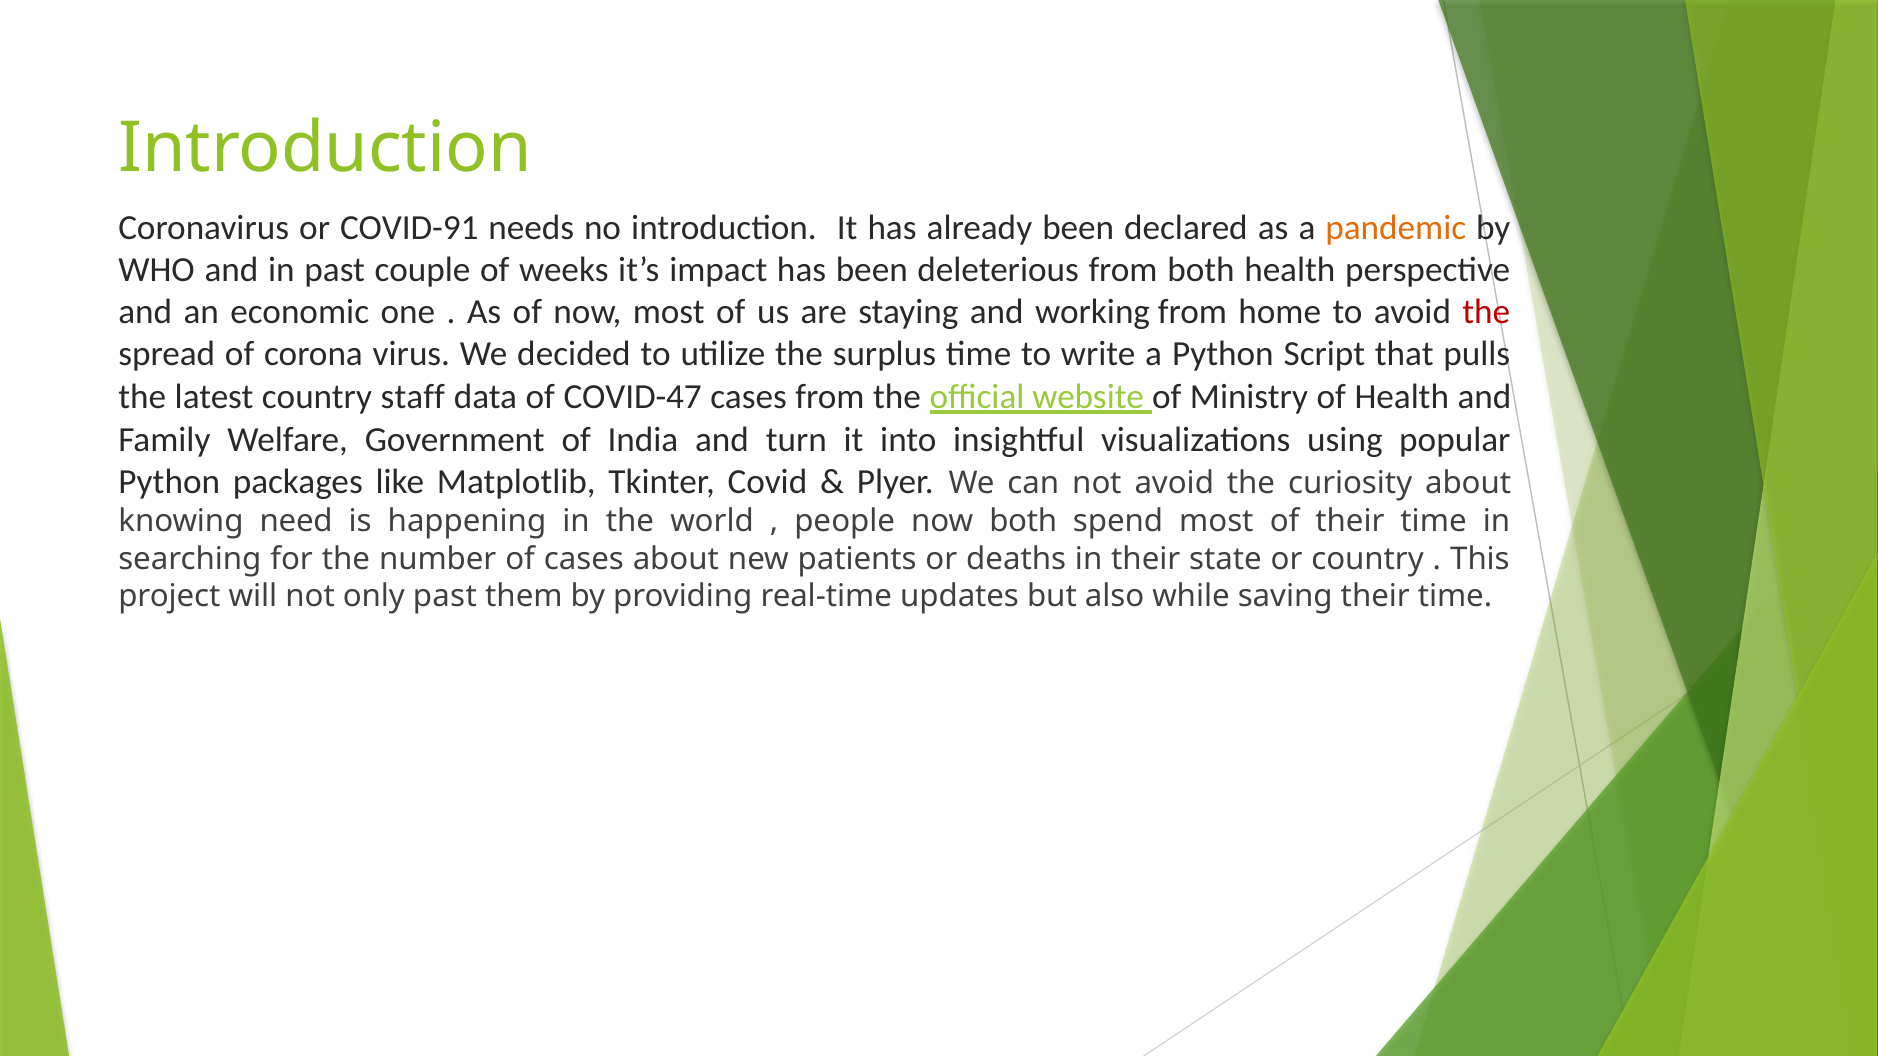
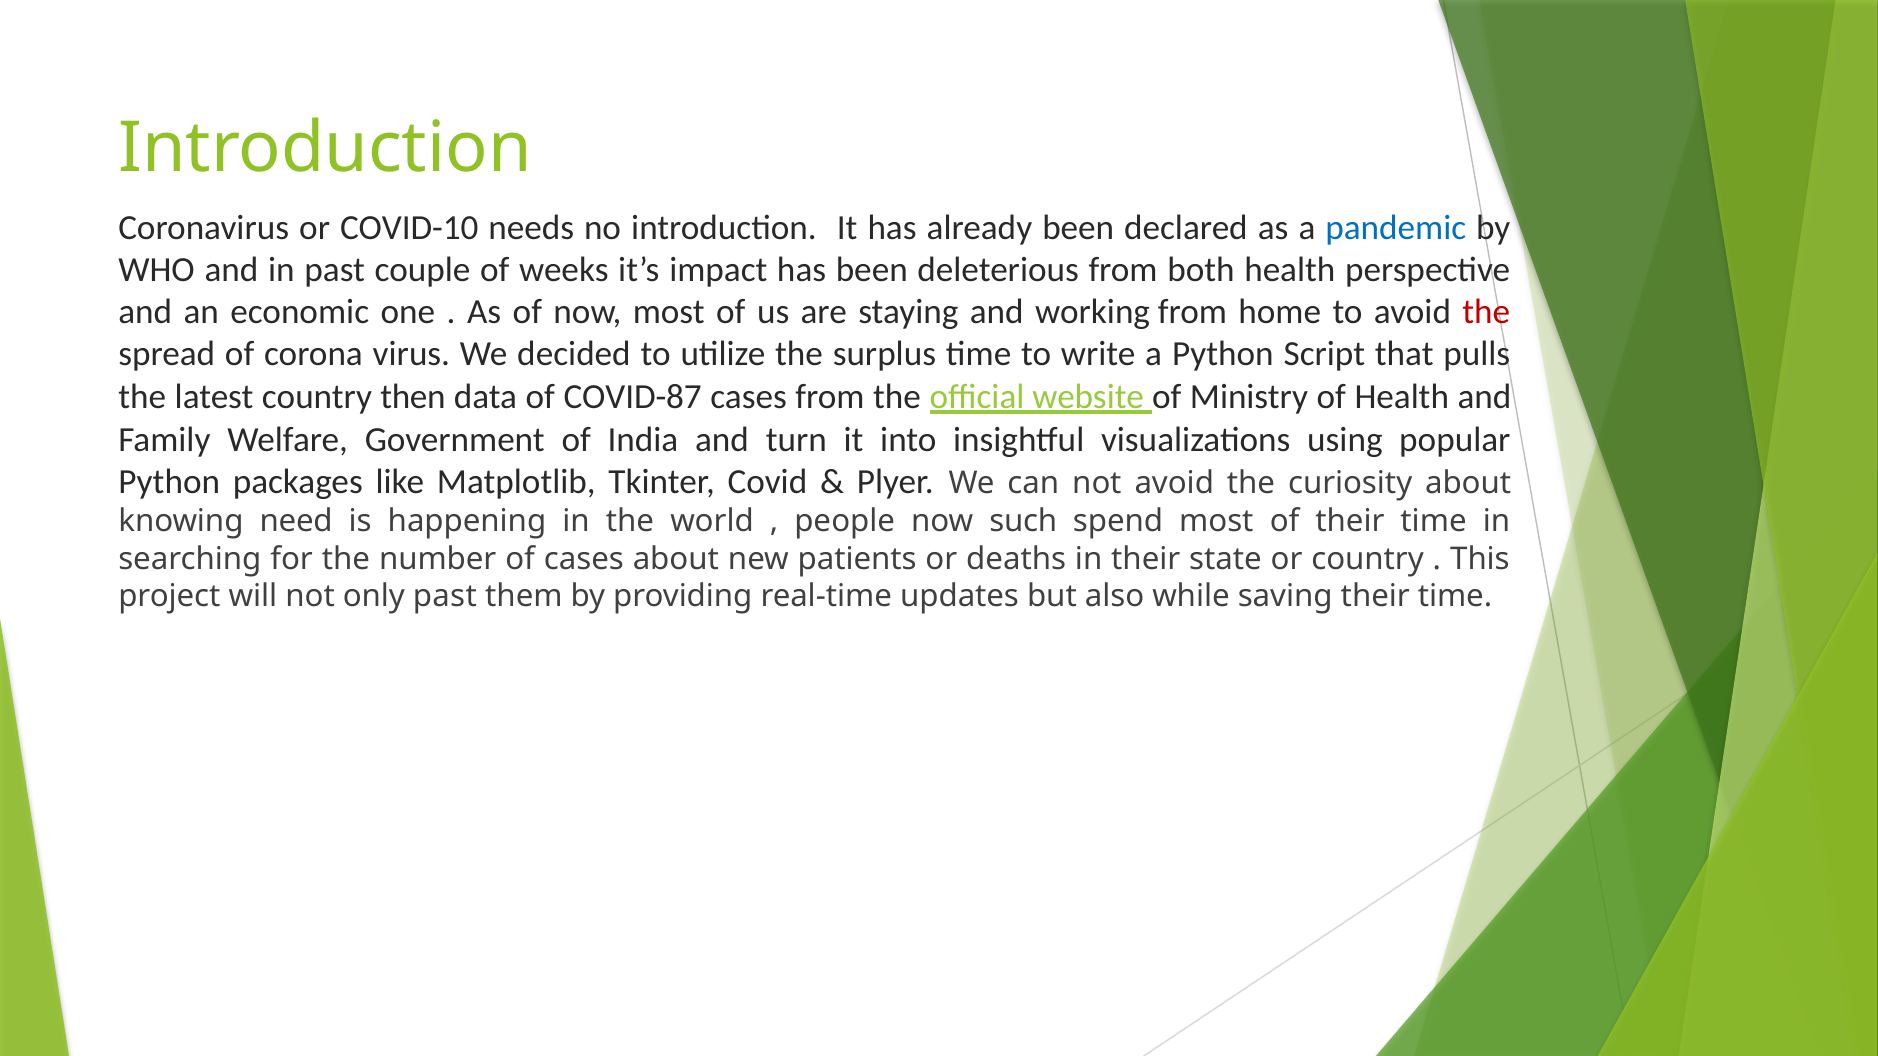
COVID-91: COVID-91 -> COVID-10 (409, 228)
pandemic colour: orange -> blue (1396, 228)
staff: staff -> then (413, 397)
COVID-47: COVID-47 -> COVID-87 (633, 397)
now both: both -> such (1023, 521)
